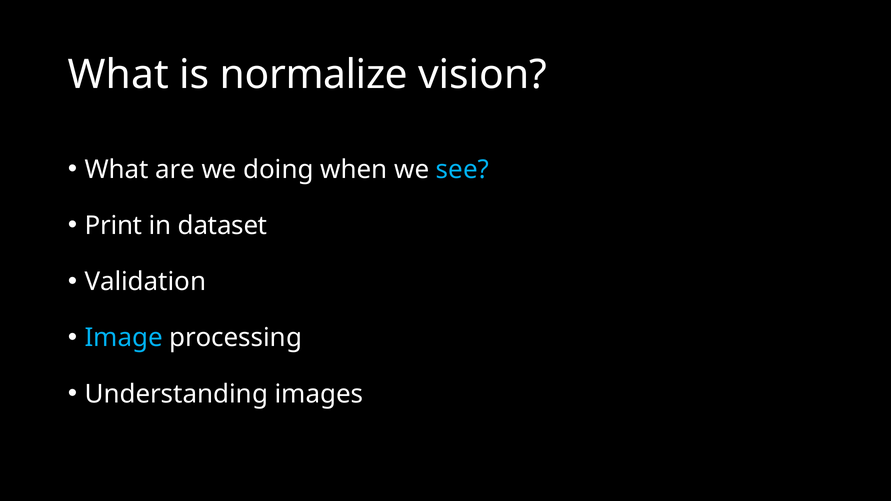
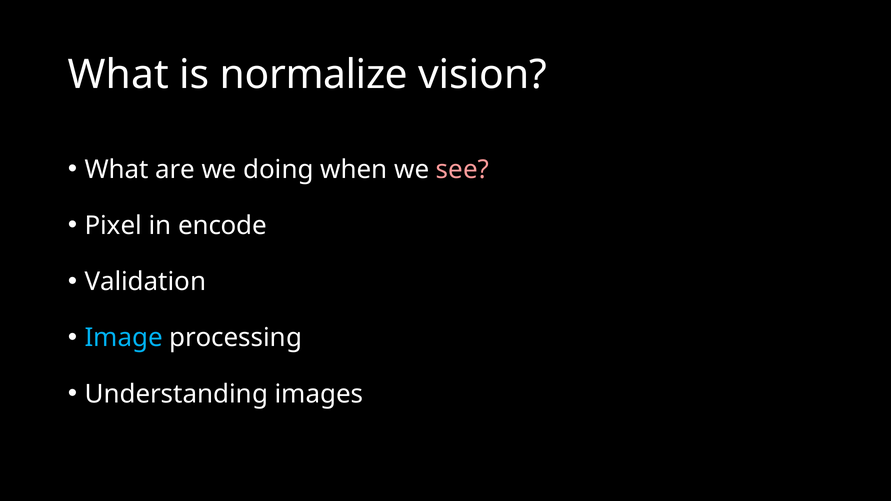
see colour: light blue -> pink (462, 170)
Print: Print -> Pixel (113, 226)
dataset: dataset -> encode (223, 226)
